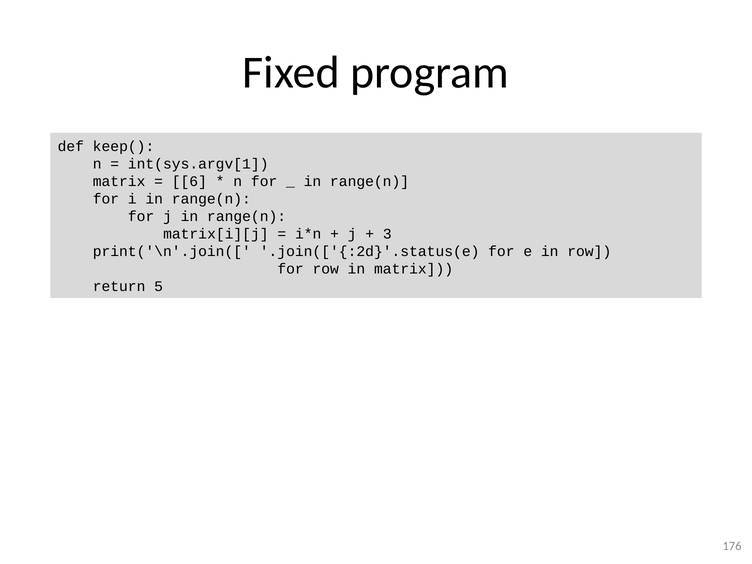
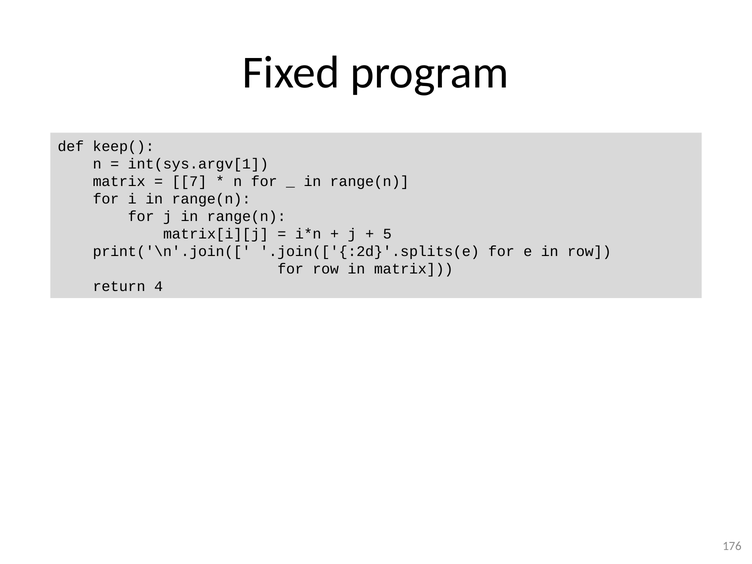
6: 6 -> 7 (189, 181)
3: 3 -> 5 (387, 234)
.join(['{:2d}'.status(e: .join(['{:2d}'.status(e -> .join(['{:2d}'.splits(e (370, 252)
5: 5 -> 4 (159, 287)
